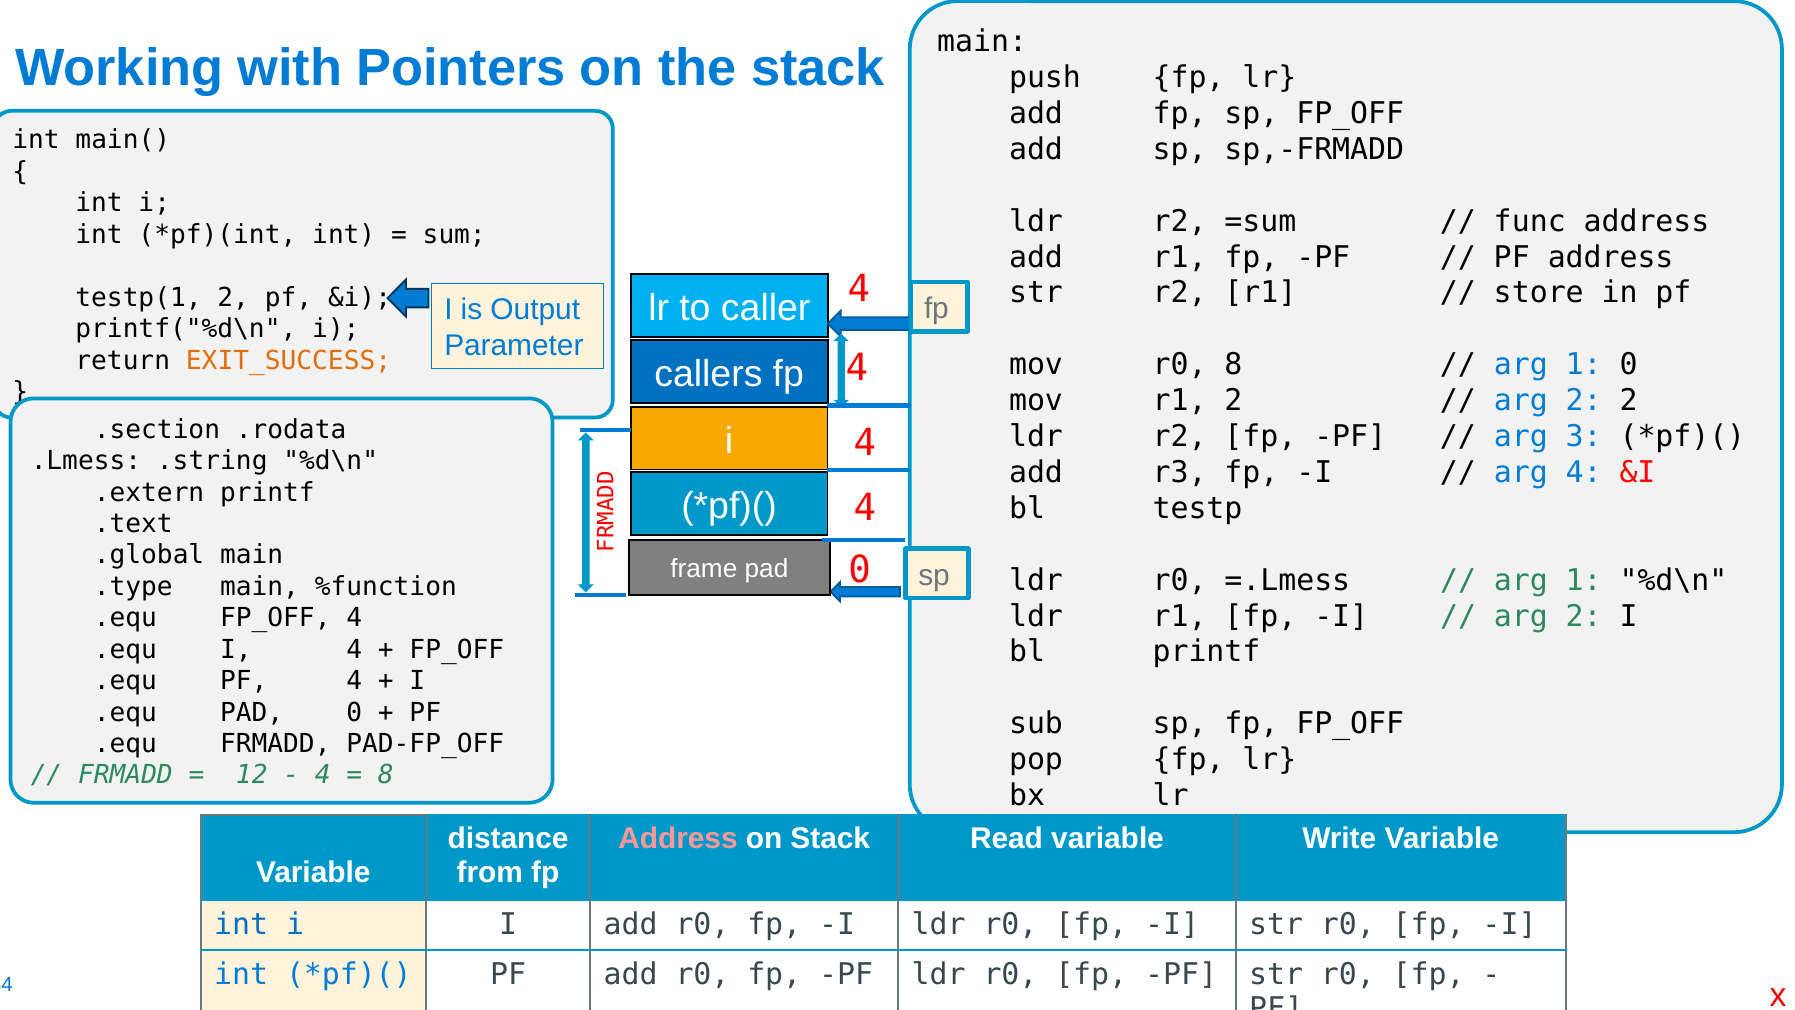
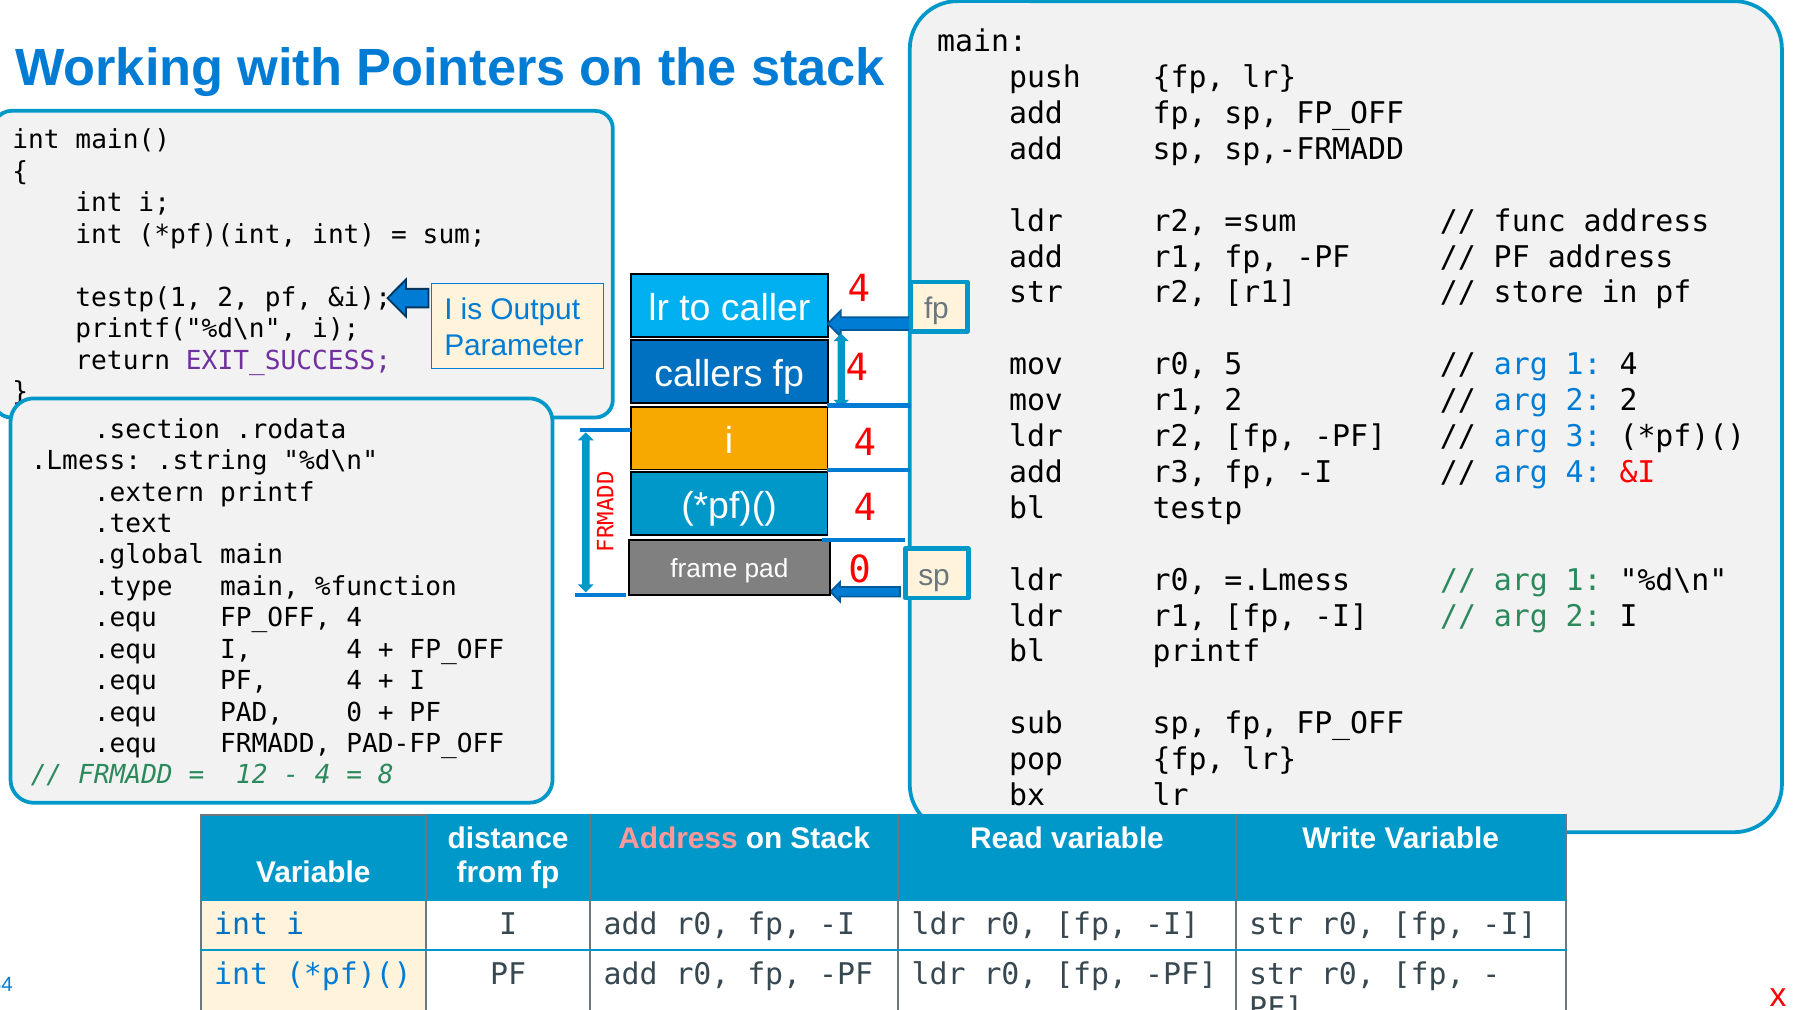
EXIT_SUCCESS colour: orange -> purple (289, 360)
r0 8: 8 -> 5 (1233, 365)
1 0: 0 -> 4 (1629, 365)
